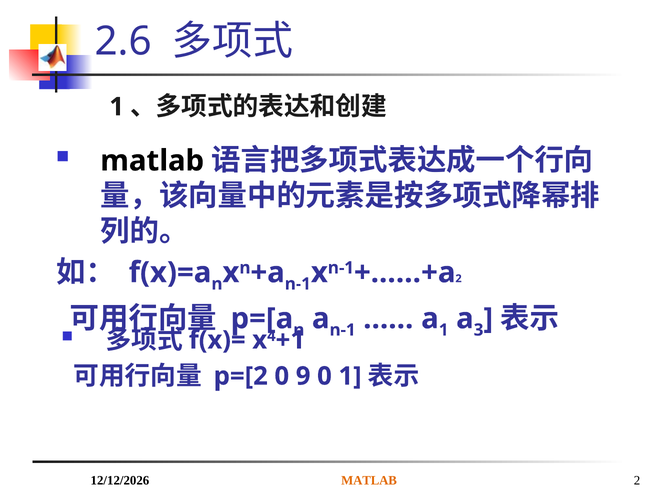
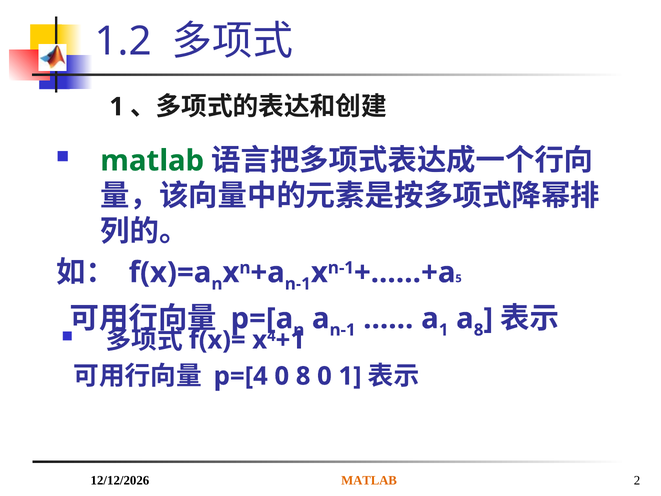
2.6: 2.6 -> 1.2 (123, 41)
matlab colour: black -> green (152, 161)
2: 2 -> 5 (459, 278)
3: 3 -> 8 (479, 330)
p=[2: p=[2 -> p=[4 (241, 376)
0 9: 9 -> 8 (303, 376)
